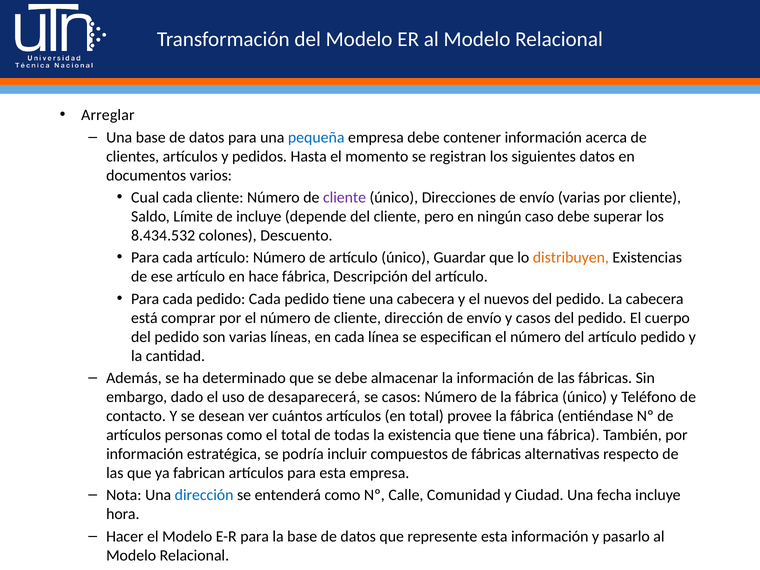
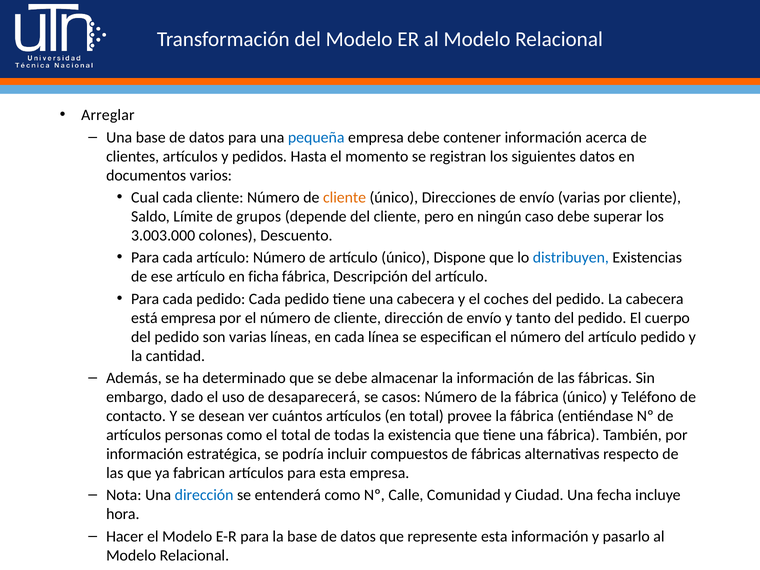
cliente colour: purple -> orange (345, 197)
de incluye: incluye -> grupos (259, 216)
8.434.532: 8.434.532 -> 3.003.000 (163, 235)
Guardar: Guardar -> Dispone (460, 258)
distribuyen colour: orange -> blue (571, 258)
hace: hace -> ficha (264, 277)
nuevos: nuevos -> coches (506, 299)
está comprar: comprar -> empresa (188, 318)
y casos: casos -> tanto (533, 318)
